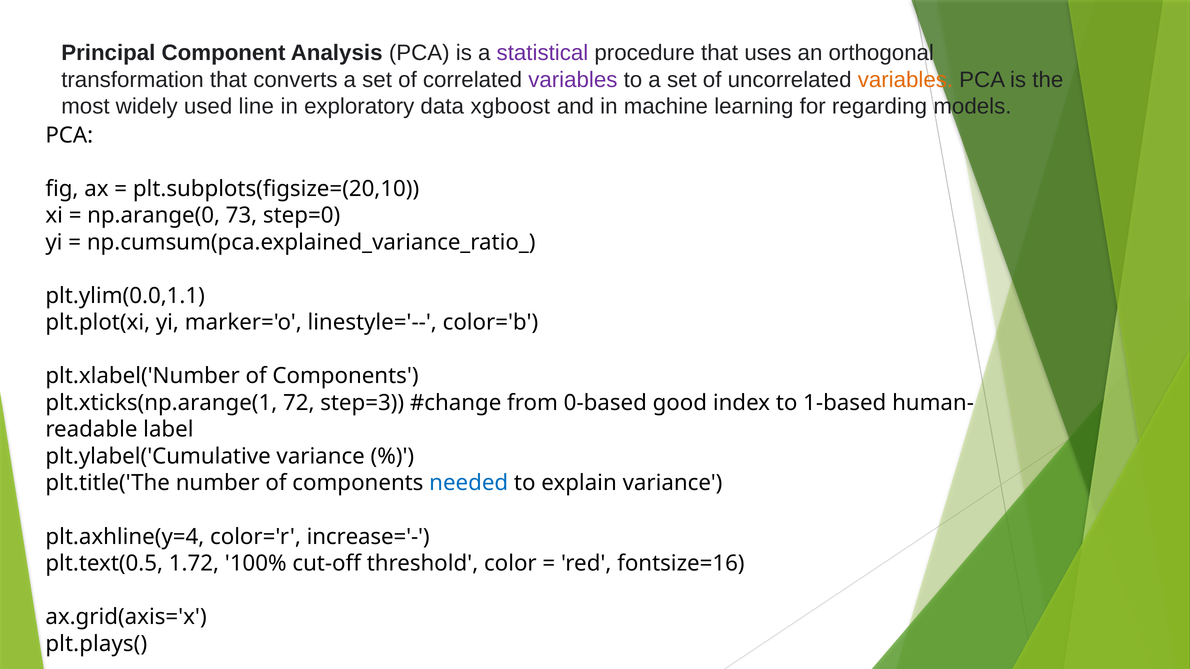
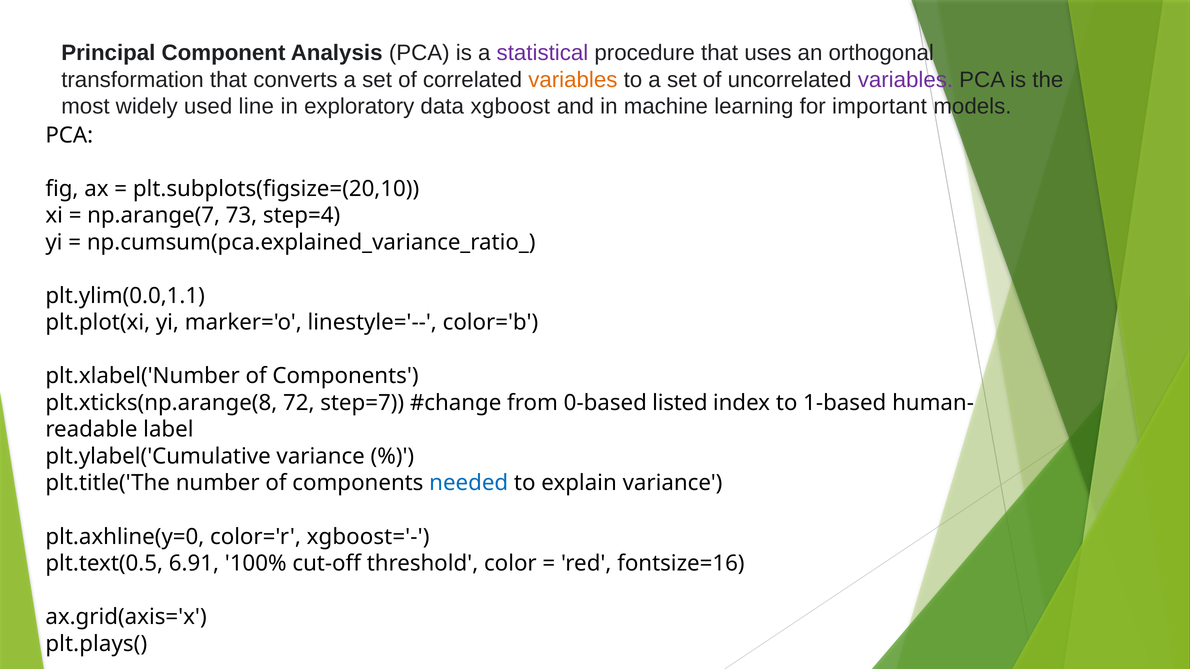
variables colour: purple -> orange (573, 80)
variables colour: orange -> purple (905, 80)
regarding: regarding -> important (879, 107)
np.arange(0: np.arange(0 -> np.arange(7 (154, 216)
step=0: step=0 -> step=4 (302, 216)
plt.xticks(np.arange(1: plt.xticks(np.arange(1 -> plt.xticks(np.arange(8 (161, 403)
step=3: step=3 -> step=7 (362, 403)
good: good -> listed (680, 403)
plt.axhline(y=4: plt.axhline(y=4 -> plt.axhline(y=0 (125, 537)
increase='-: increase='- -> xgboost='- (368, 537)
1.72: 1.72 -> 6.91 (194, 564)
